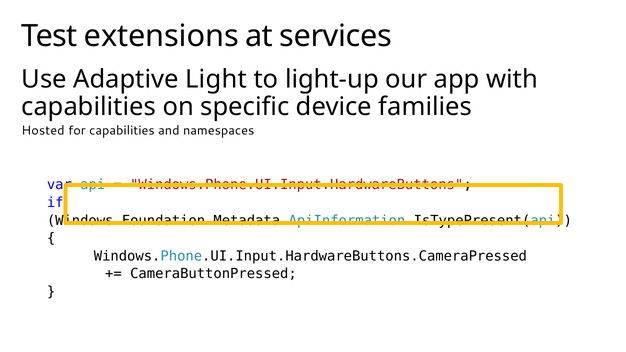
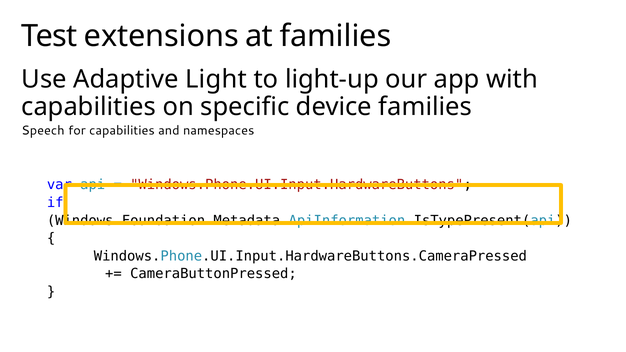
at services: services -> families (335, 36)
Hosted: Hosted -> Speech (43, 130)
